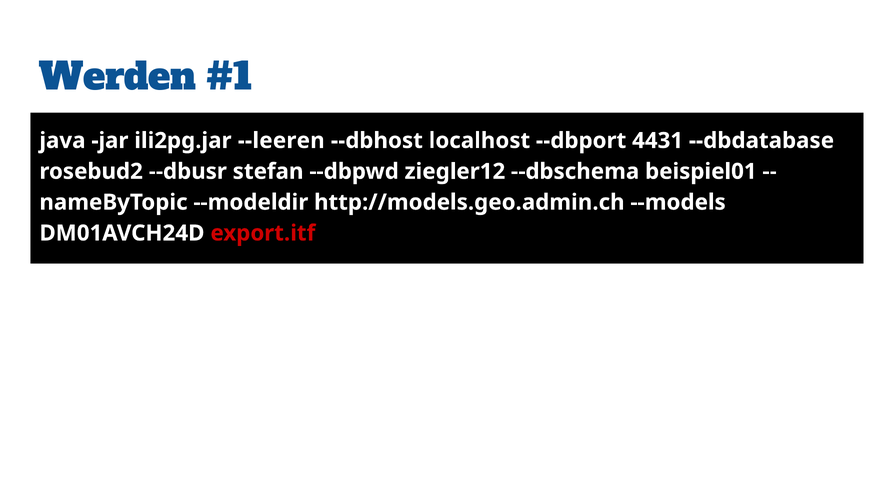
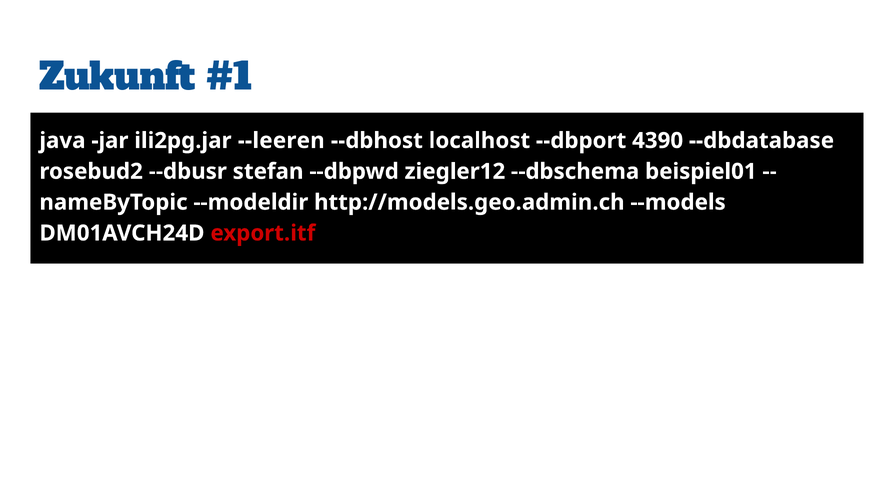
Werden: Werden -> Zukunft (117, 77)
4431: 4431 -> 4390 (658, 141)
